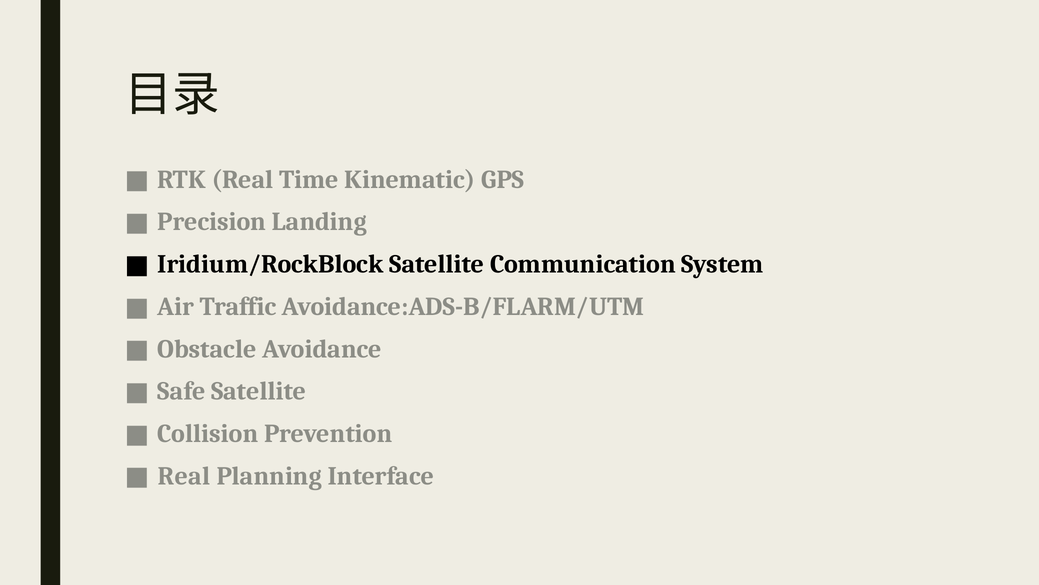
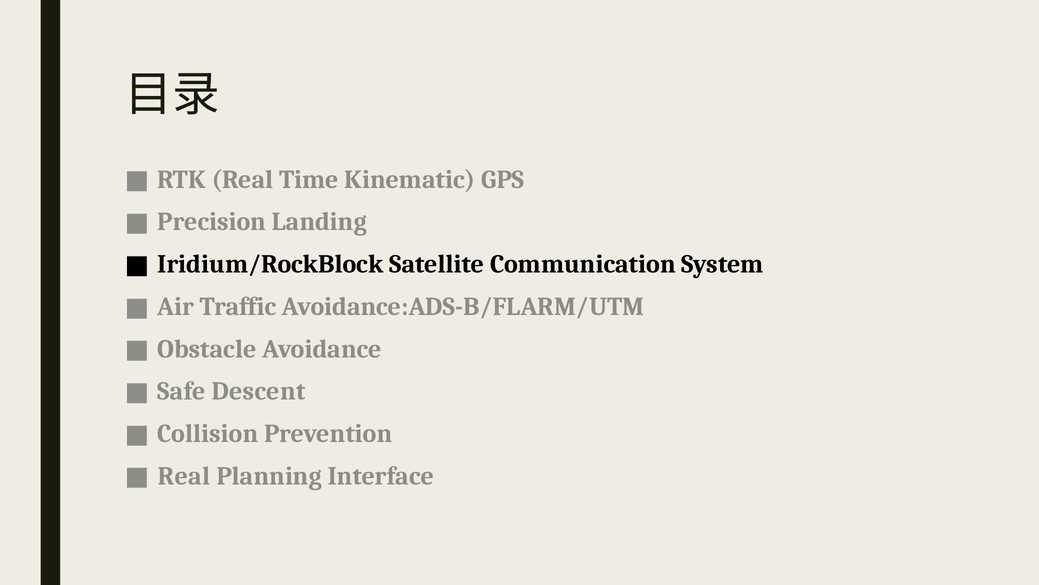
Safe Satellite: Satellite -> Descent (259, 391)
